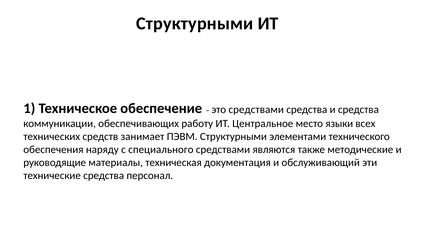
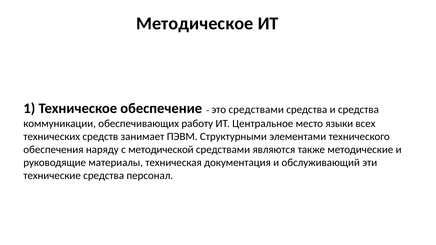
Структурными: Структурными -> Методическое (195, 23)
специального: специального -> методической (161, 150)
